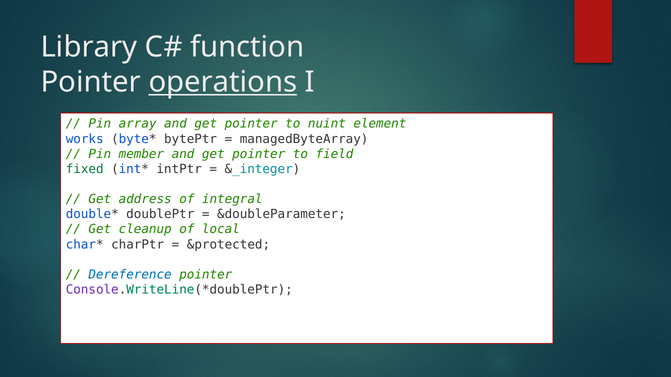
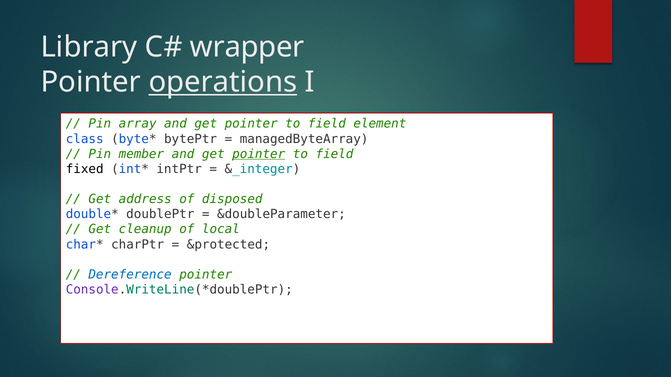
function: function -> wrapper (247, 47)
nuint: nuint -> field (327, 124)
works: works -> class (85, 139)
pointer underline: none -> present (259, 154)
fixed colour: green -> black (85, 169)
integral: integral -> disposed (232, 199)
